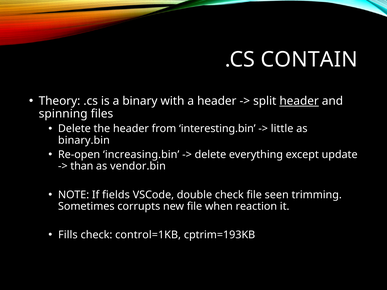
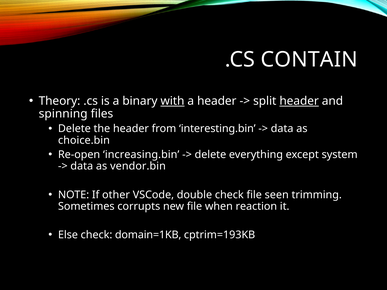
with underline: none -> present (172, 101)
little: little -> data (282, 129)
binary.bin: binary.bin -> choice.bin (84, 140)
update: update -> system (340, 155)
than: than -> data (82, 166)
fields: fields -> other (116, 195)
Fills: Fills -> Else (68, 235)
control=1KB: control=1KB -> domain=1KB (148, 235)
